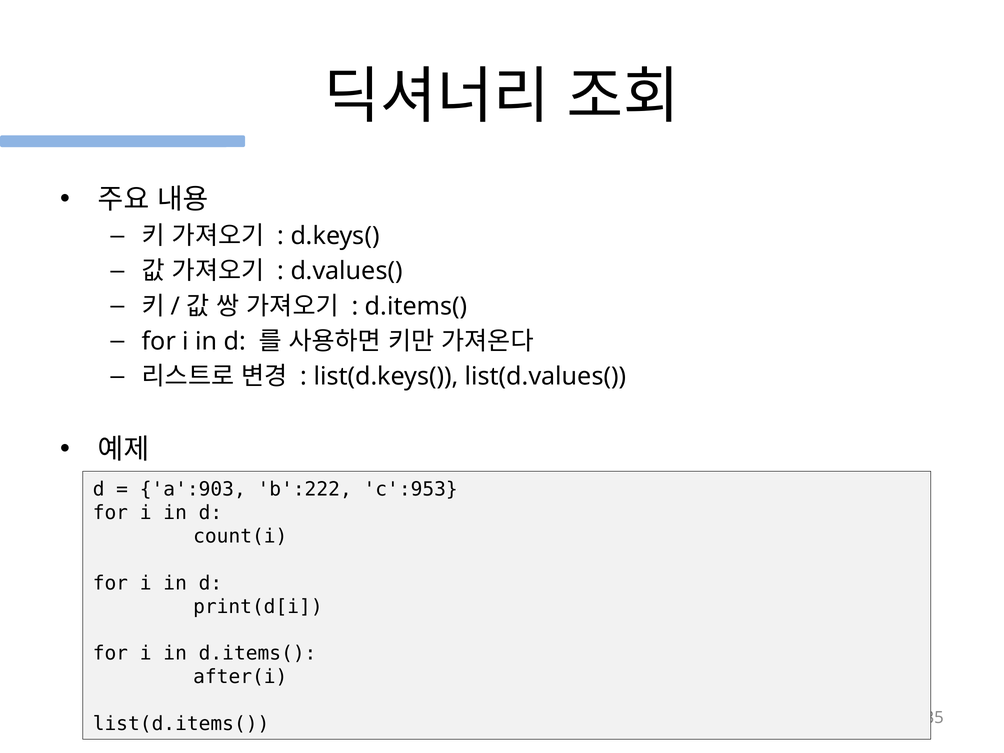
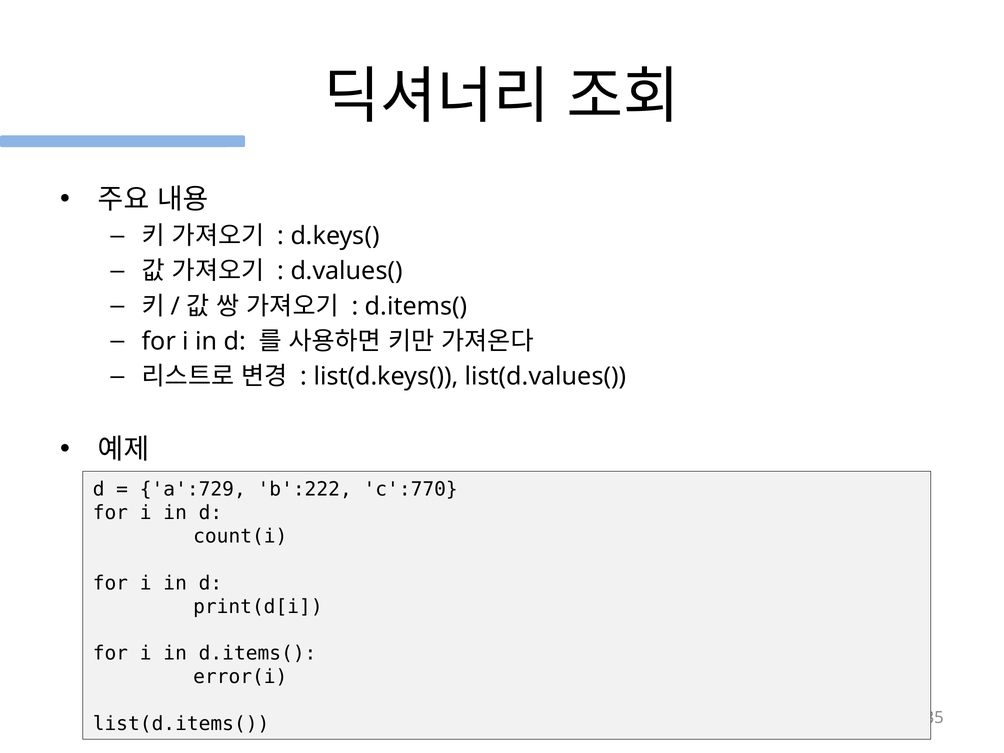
a':903: a':903 -> a':729 (193, 489)
c':953: c':953 -> c':770 (411, 489)
after(i: after(i -> error(i (240, 677)
